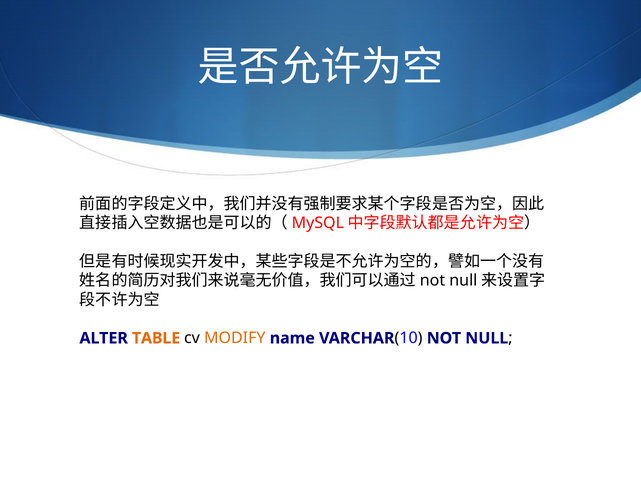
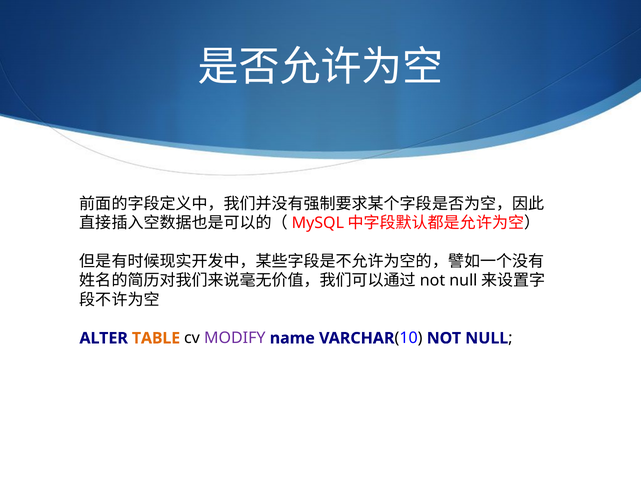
MODIFY colour: orange -> purple (235, 339)
